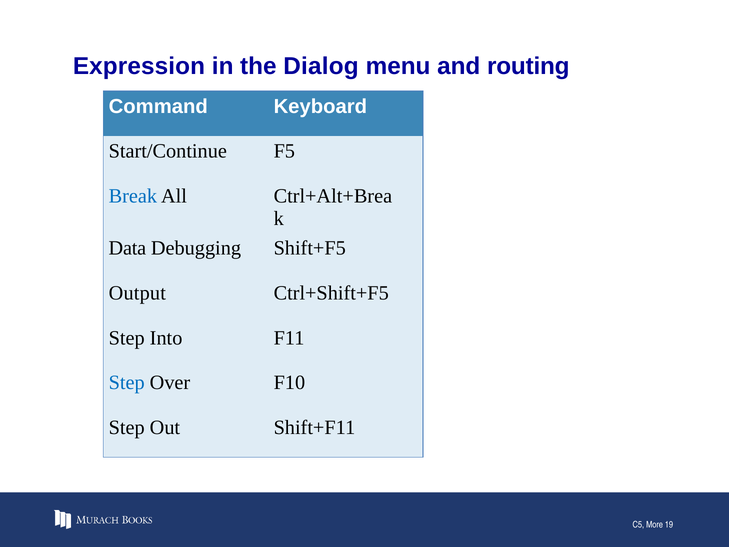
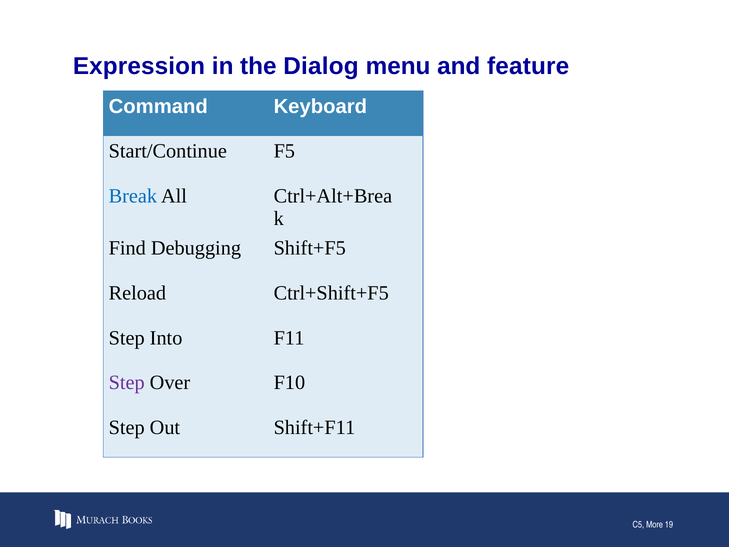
routing: routing -> feature (528, 66)
Data: Data -> Find (127, 248)
Output: Output -> Reload (137, 293)
Step colour: blue -> purple (127, 382)
